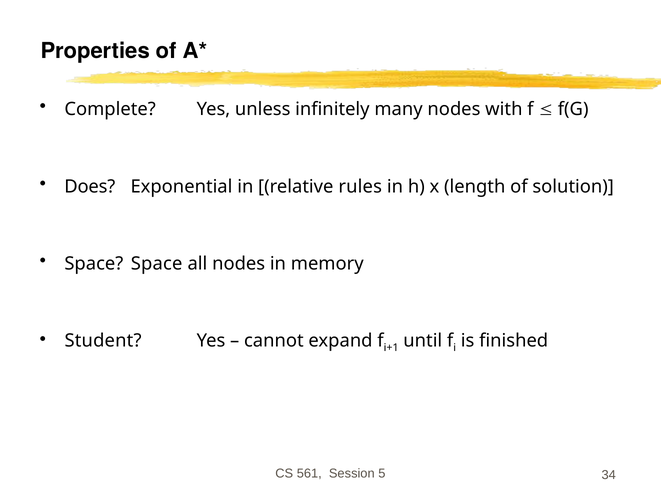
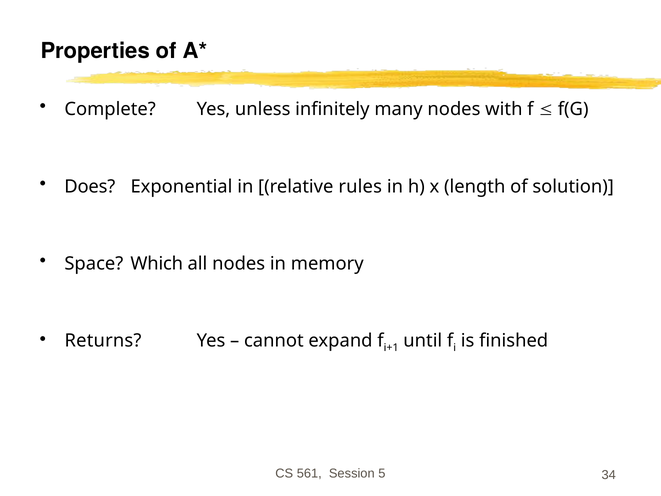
Space Space: Space -> Which (157, 264)
Student: Student -> Returns (103, 341)
